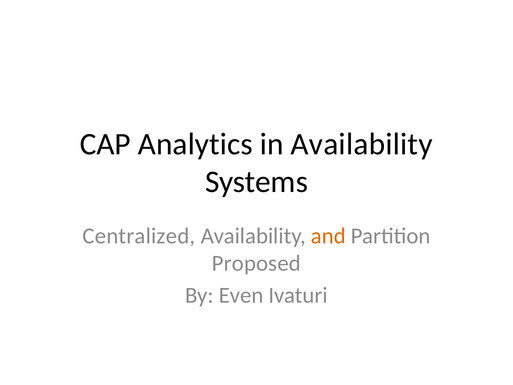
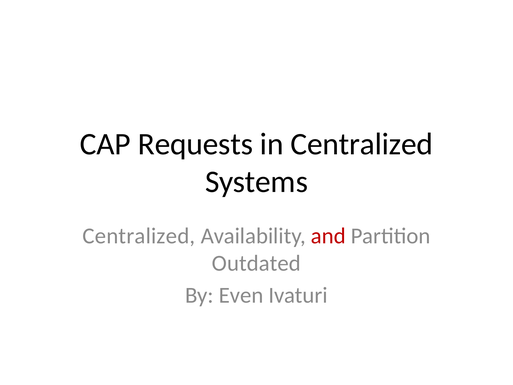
Analytics: Analytics -> Requests (195, 144)
in Availability: Availability -> Centralized (362, 144)
and colour: orange -> red (328, 236)
Proposed: Proposed -> Outdated (256, 263)
